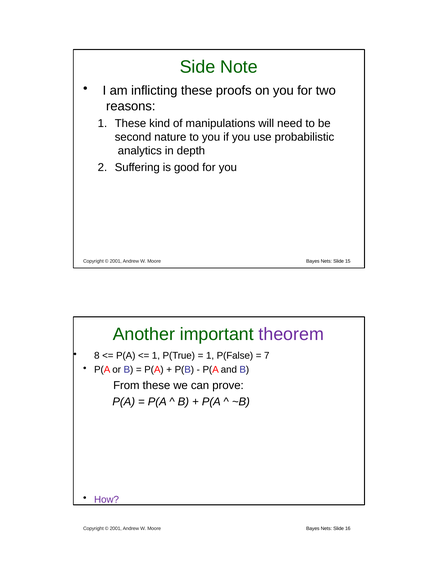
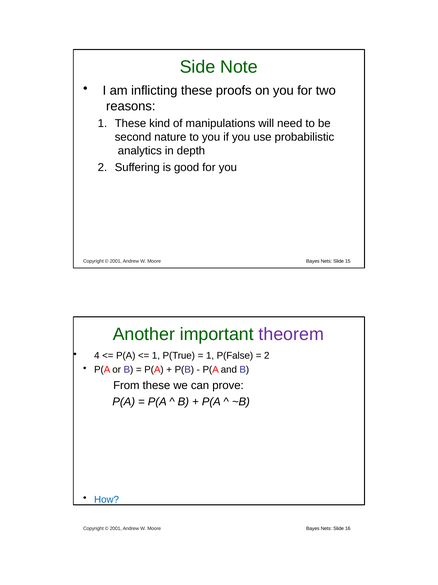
8: 8 -> 4 (97, 355)
7: 7 -> 2 (267, 355)
How colour: purple -> blue (107, 499)
